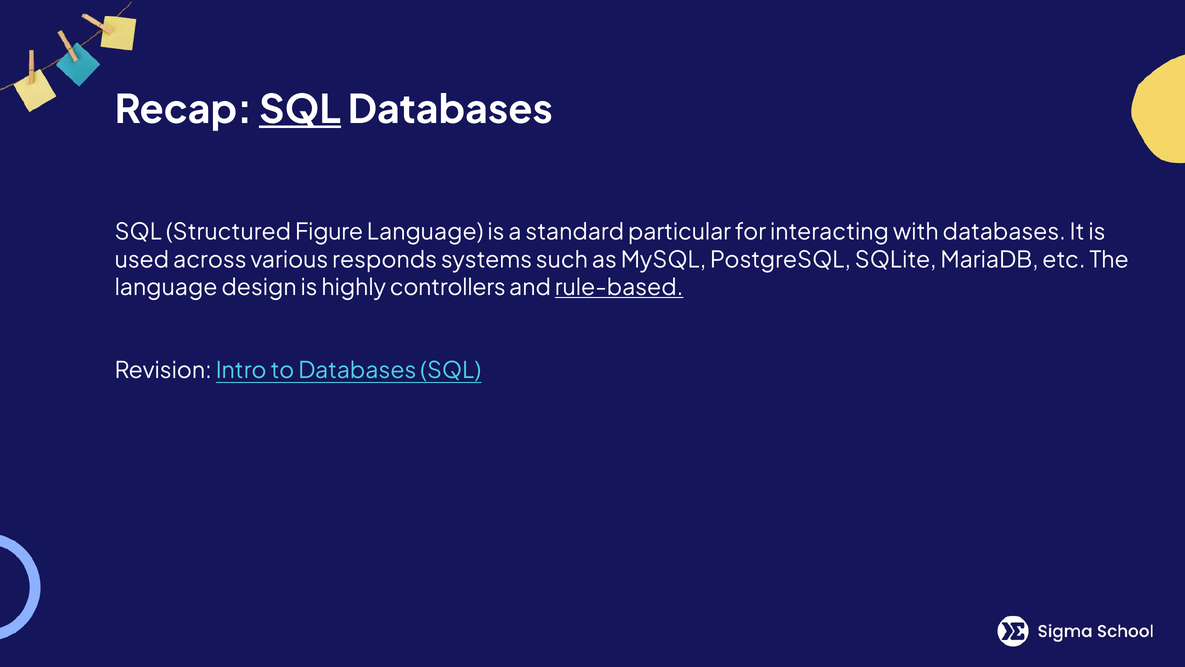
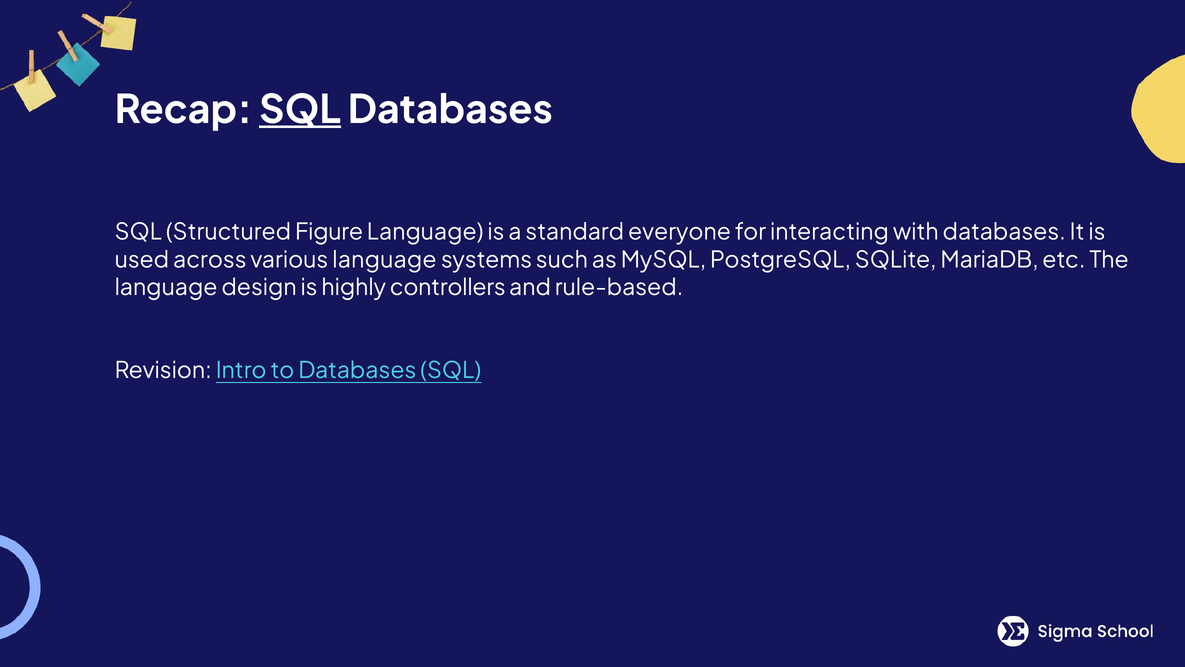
particular: particular -> everyone (679, 232)
various responds: responds -> language (384, 260)
rule-based underline: present -> none (619, 287)
